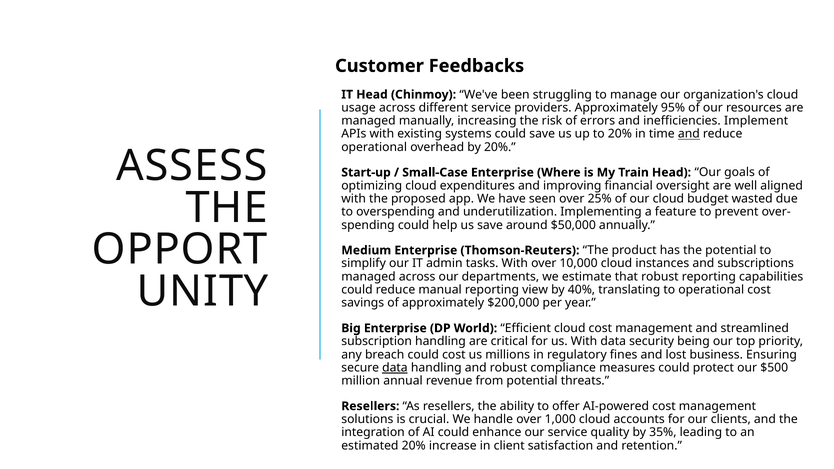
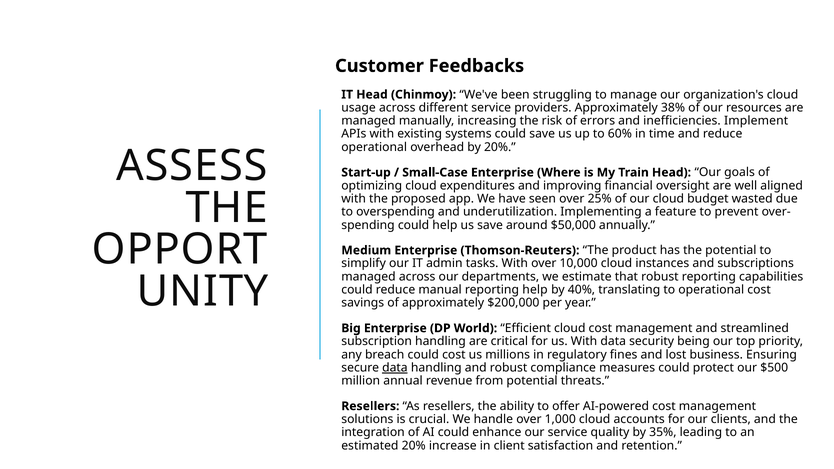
95%: 95% -> 38% (673, 108)
to 20%: 20% -> 60% (620, 134)
and underline: present -> none (689, 134)
reporting view: view -> help (535, 290)
